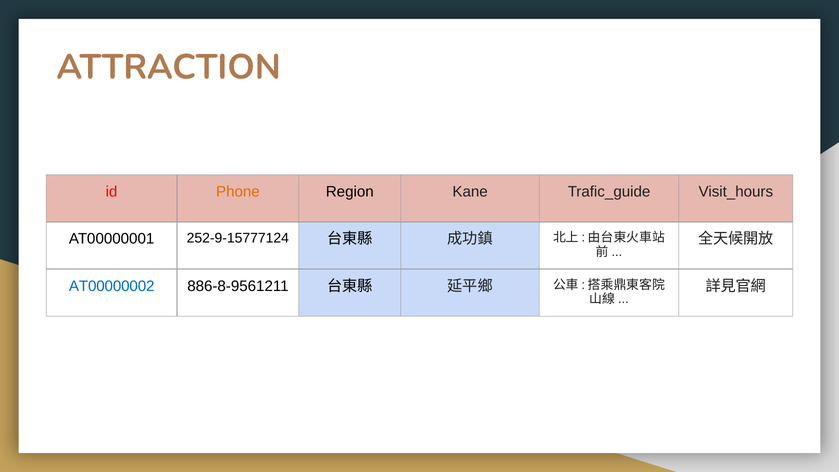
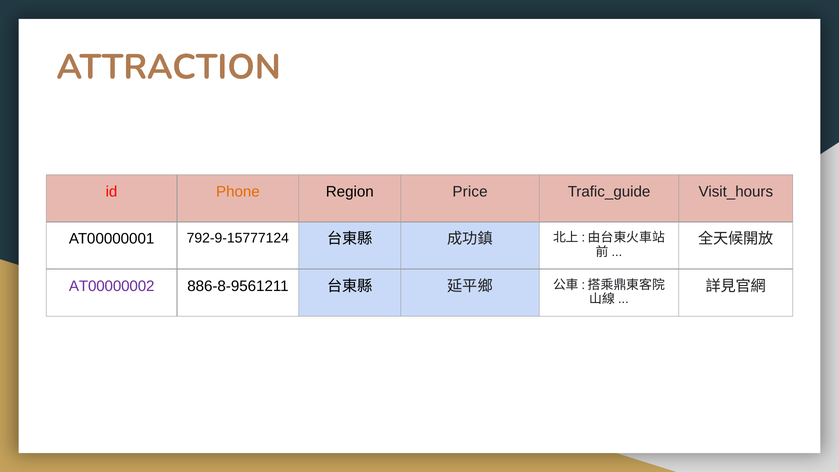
Kane: Kane -> Price (470, 192)
252-9-15777124: 252-9-15777124 -> 792-9-15777124 (238, 238)
AT00000002 colour: blue -> purple (112, 286)
